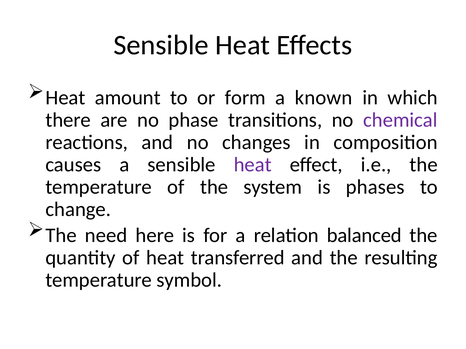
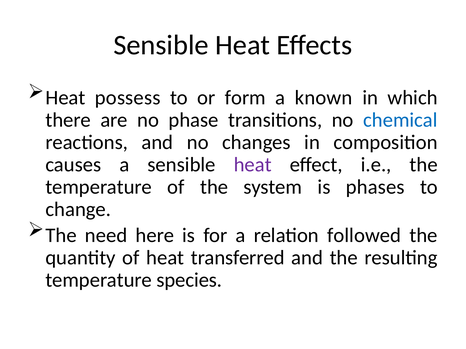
amount: amount -> possess (128, 98)
chemical colour: purple -> blue (400, 120)
balanced: balanced -> followed (364, 236)
symbol: symbol -> species (189, 281)
